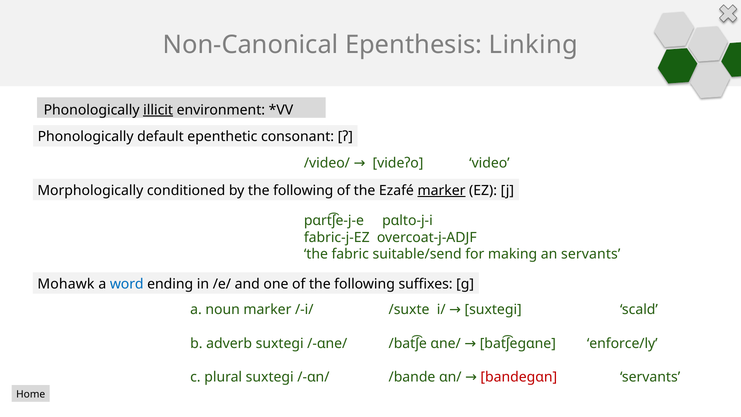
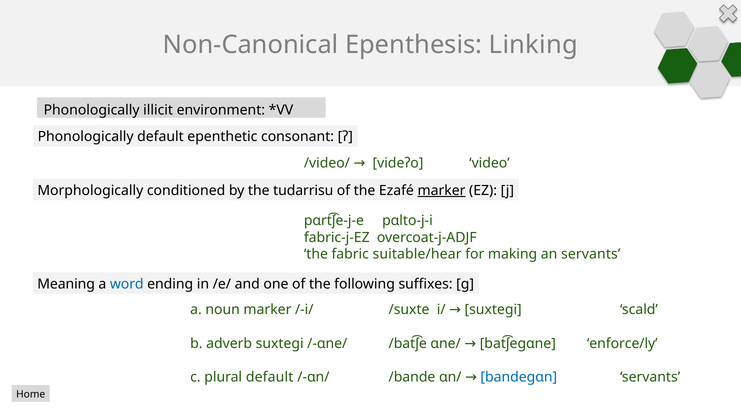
illicit underline: present -> none (158, 110)
by the following: following -> tudarrisu (303, 190)
suitable/send: suitable/send -> suitable/hear (417, 254)
Mohawk: Mohawk -> Meaning (66, 284)
plural suxtegi: suxtegi -> default (270, 377)
bandegɑn colour: red -> blue (519, 377)
